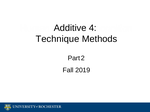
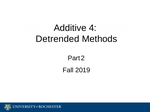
Technique: Technique -> Detrended (58, 39)
